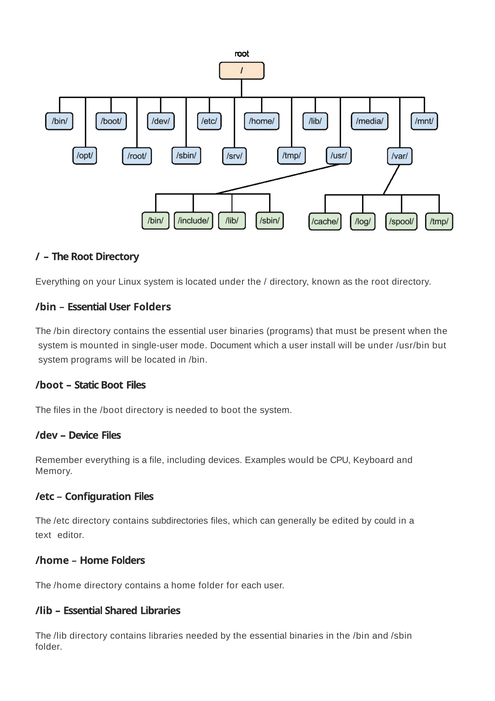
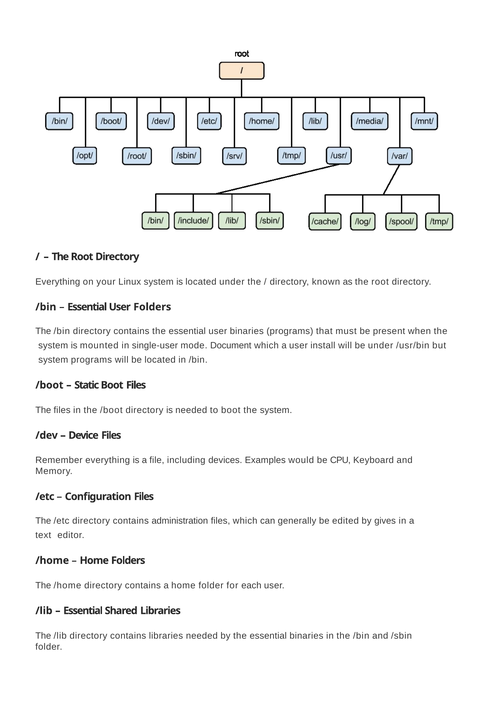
subdirectories: subdirectories -> administration (180, 521)
could: could -> gives (385, 521)
